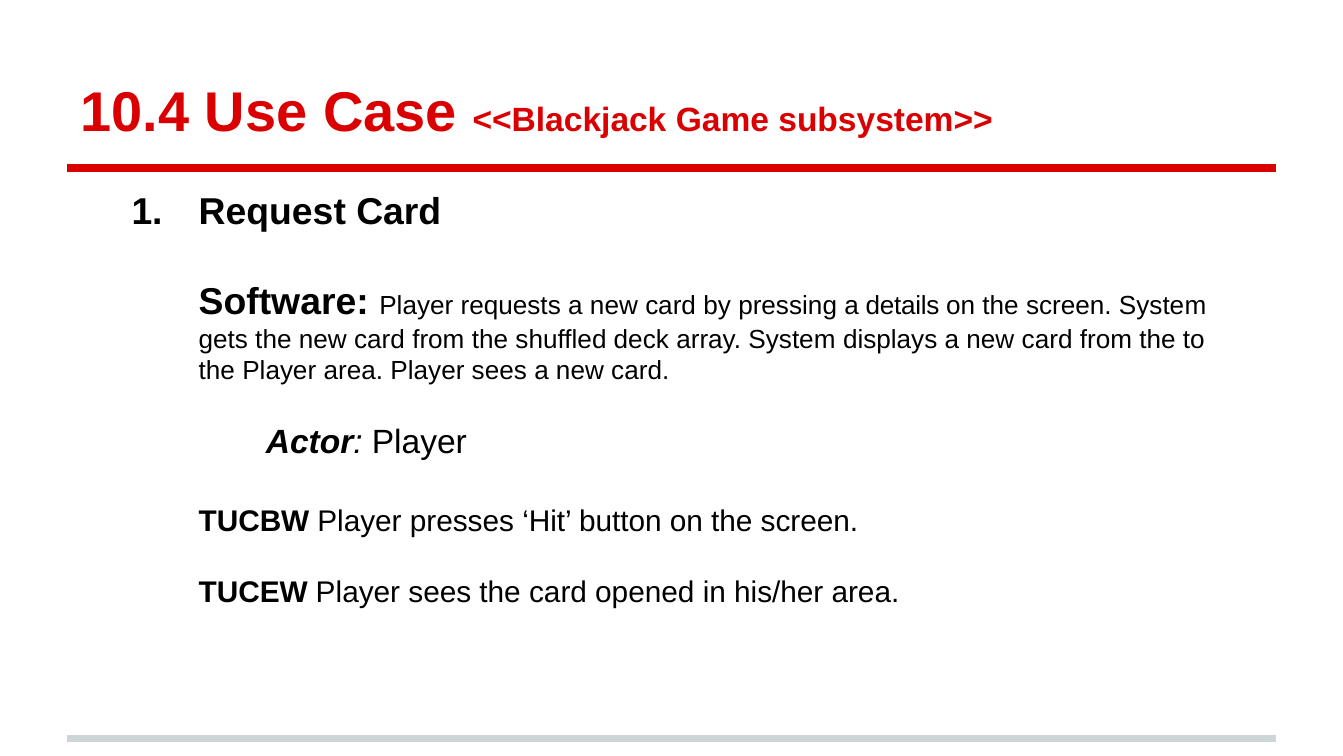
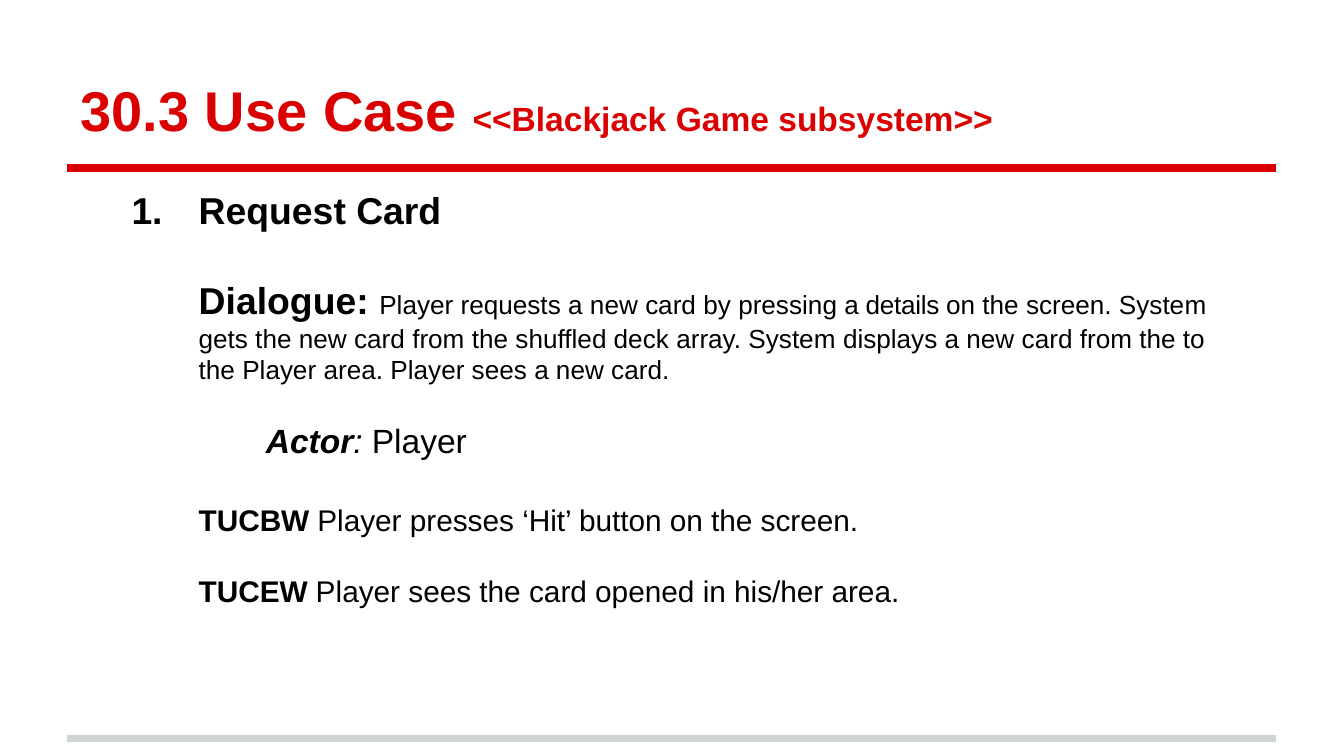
10.4: 10.4 -> 30.3 (135, 113)
Software: Software -> Dialogue (284, 302)
